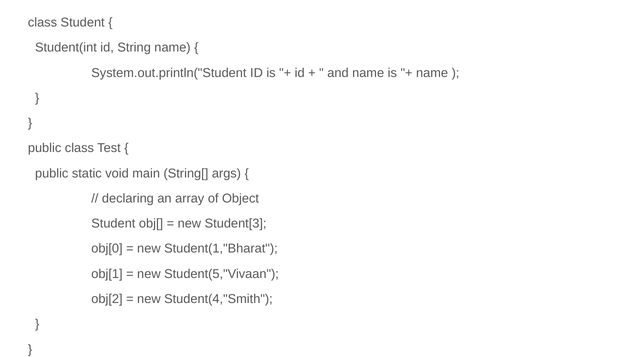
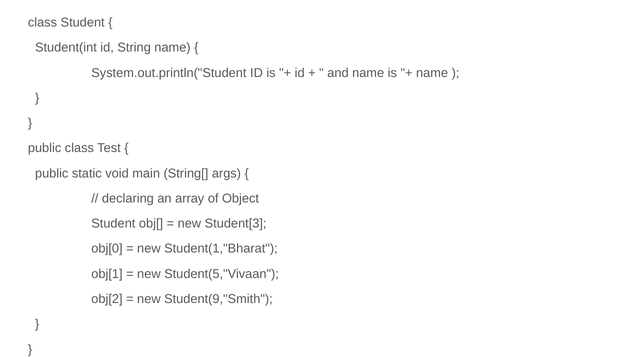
Student(4,"Smith: Student(4,"Smith -> Student(9,"Smith (218, 299)
